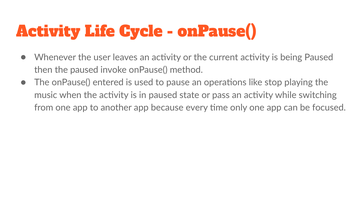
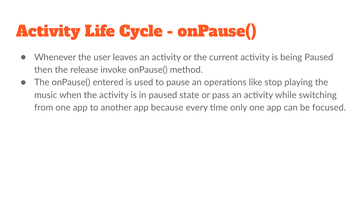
the paused: paused -> release (84, 70)
